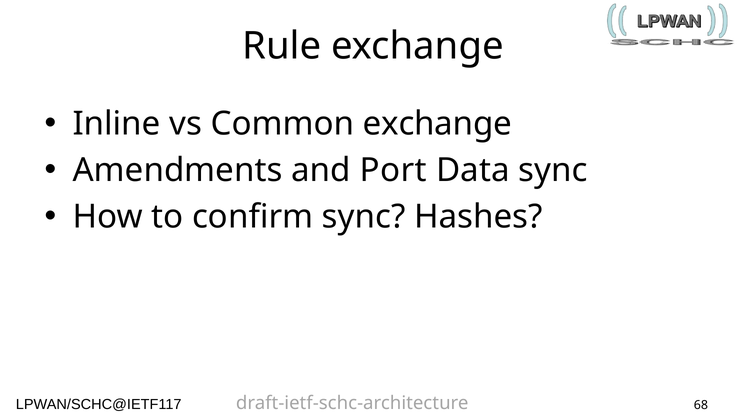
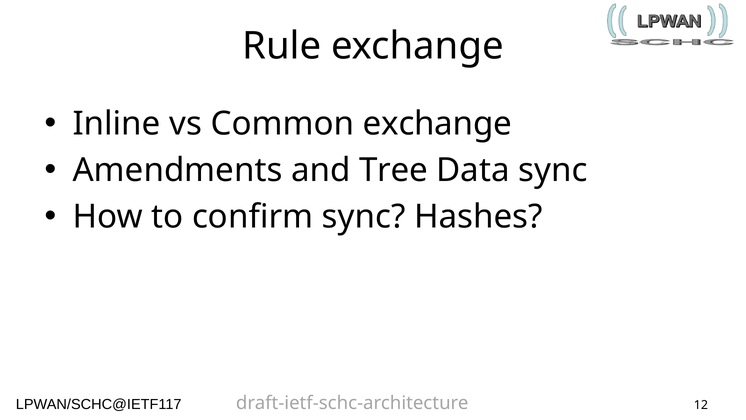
Port: Port -> Tree (394, 170)
68: 68 -> 12 (701, 405)
